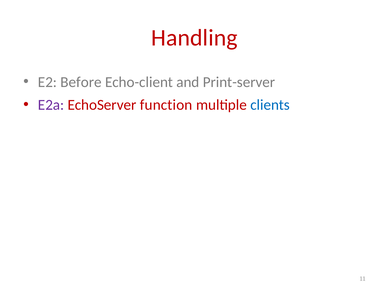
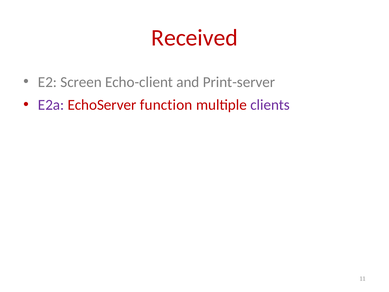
Handling: Handling -> Received (194, 38)
Before: Before -> Screen (81, 82)
clients colour: blue -> purple (270, 105)
